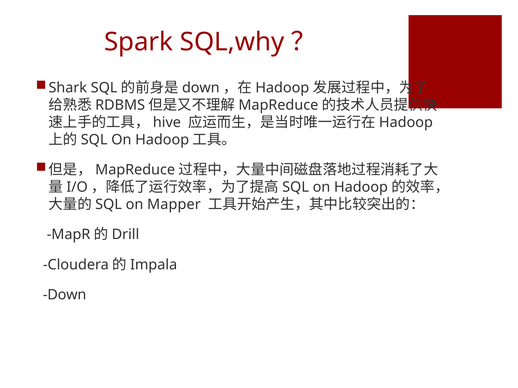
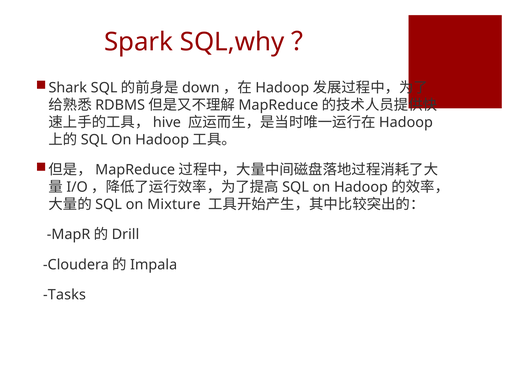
Mapper: Mapper -> Mixture (174, 205)
Down: Down -> Tasks (64, 295)
